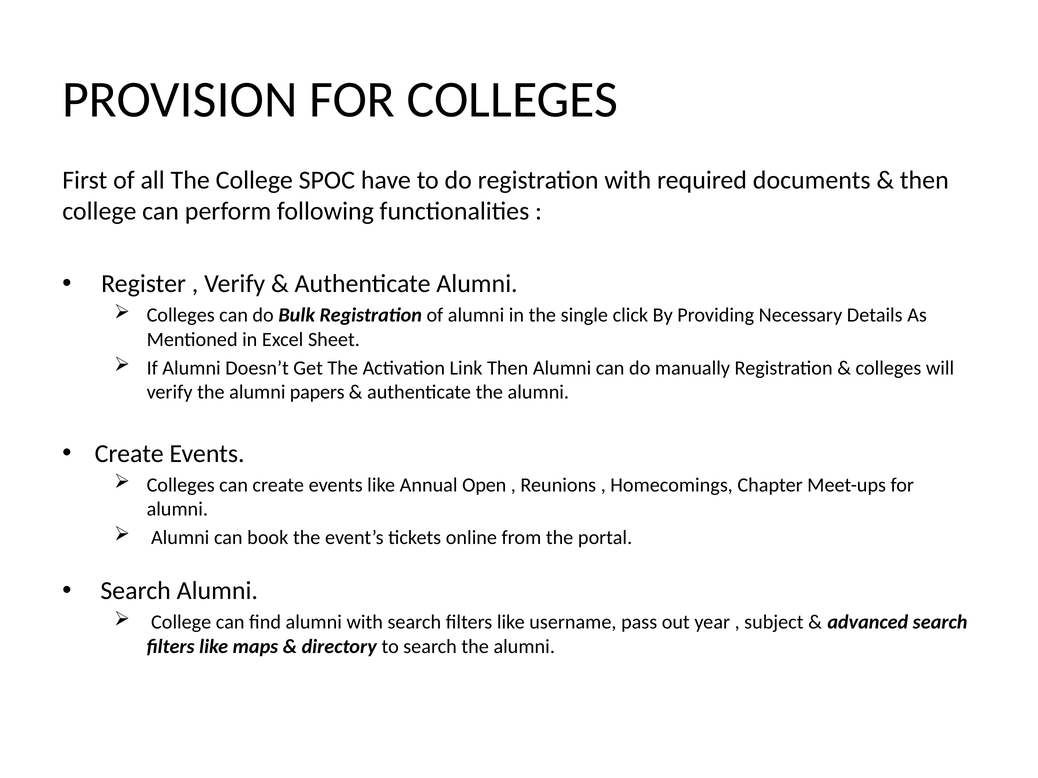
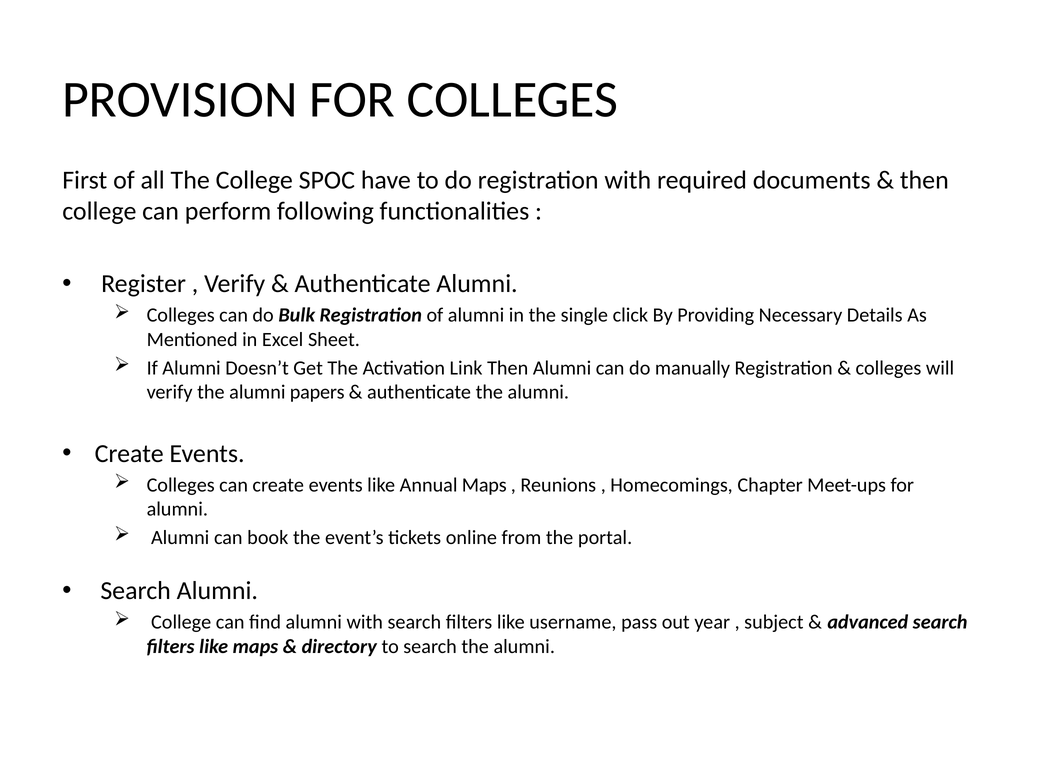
Annual Open: Open -> Maps (484, 485)
